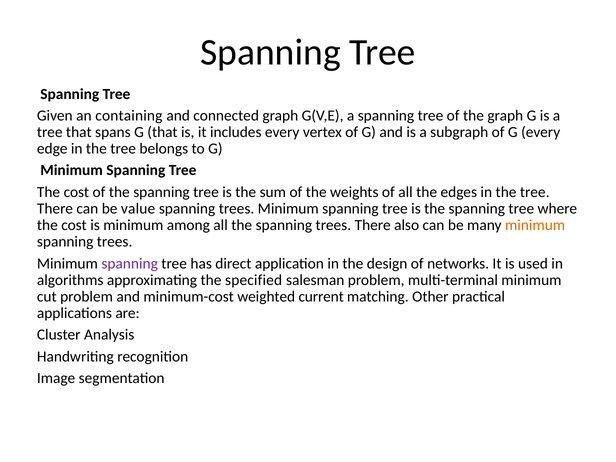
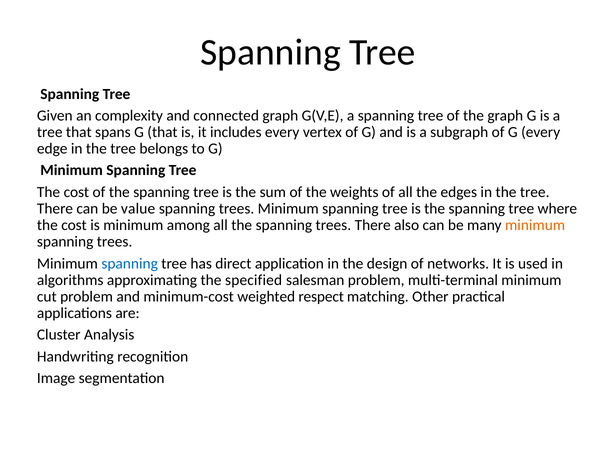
containing: containing -> complexity (129, 116)
spanning colour: purple -> blue (130, 263)
current: current -> respect (321, 297)
